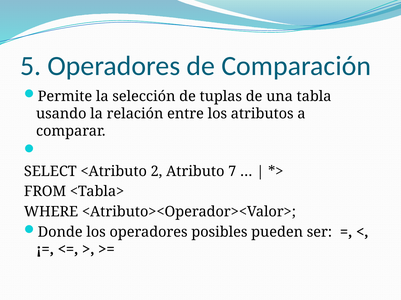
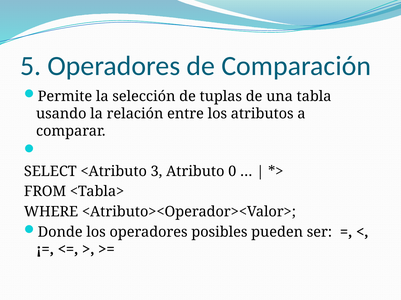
2: 2 -> 3 (156, 172)
7: 7 -> 0 (232, 172)
